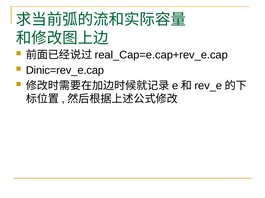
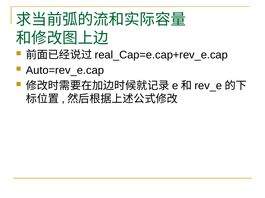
Dinic=rev_e.cap: Dinic=rev_e.cap -> Auto=rev_e.cap (65, 71)
